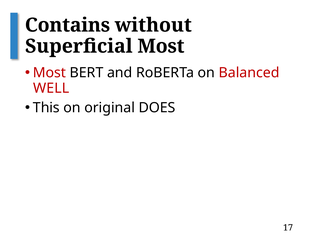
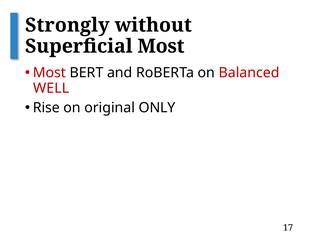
Contains: Contains -> Strongly (67, 25)
This: This -> Rise (46, 108)
DOES: DOES -> ONLY (157, 108)
